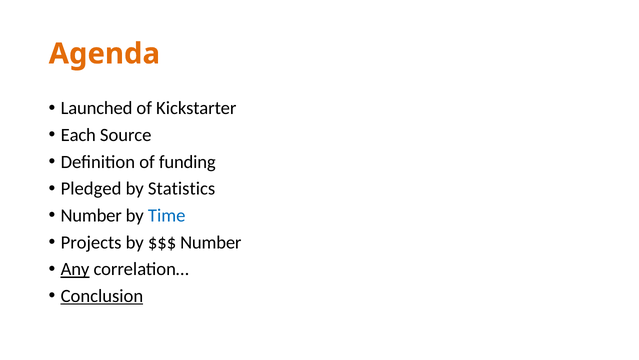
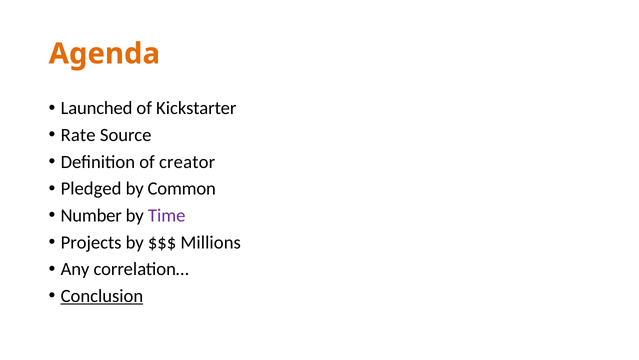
Each: Each -> Rate (78, 135)
funding: funding -> creator (187, 162)
Statistics: Statistics -> Common (182, 188)
Time colour: blue -> purple (167, 215)
Number: Number -> Millions (211, 242)
Any underline: present -> none (75, 269)
